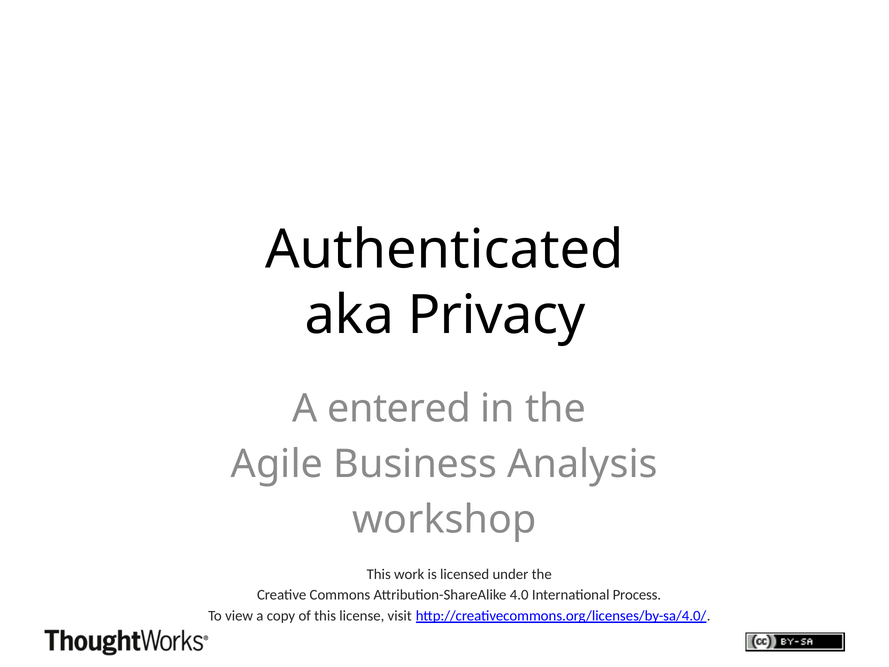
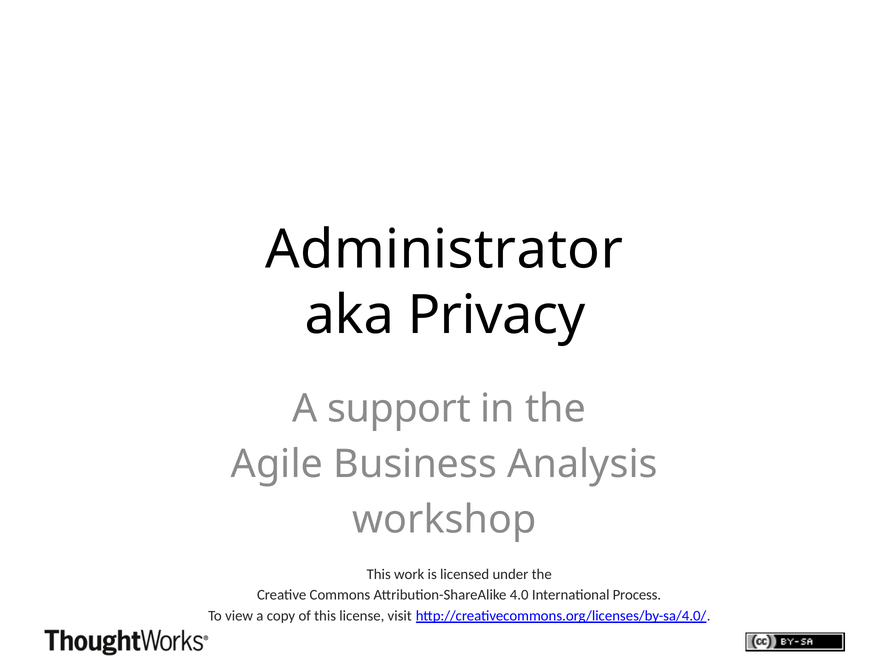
Authenticated: Authenticated -> Administrator (444, 250)
entered: entered -> support (399, 409)
